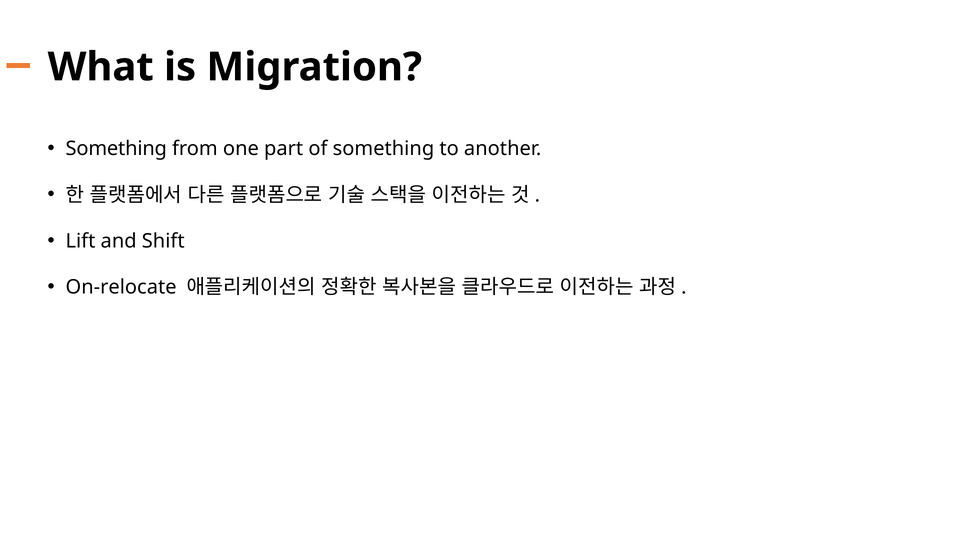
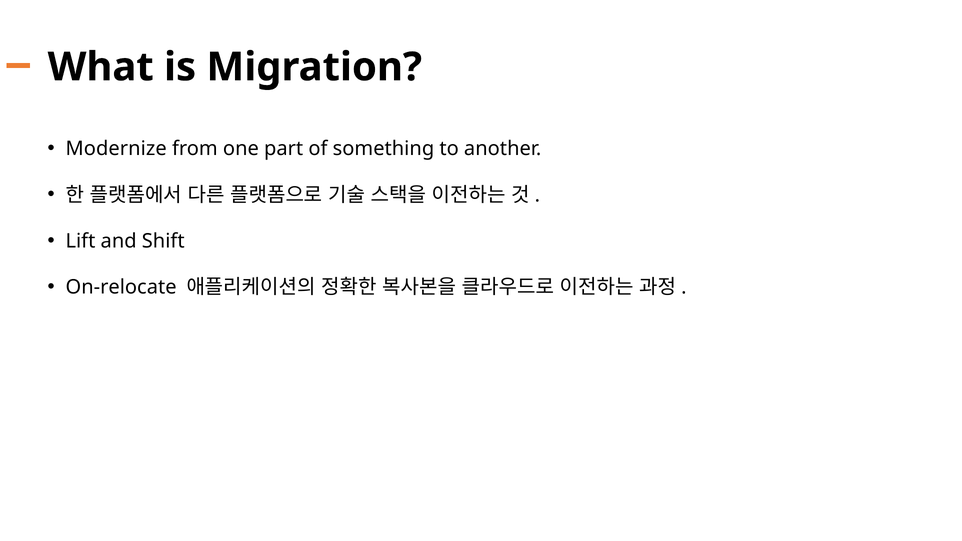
Something: Something -> Modernize (116, 149)
